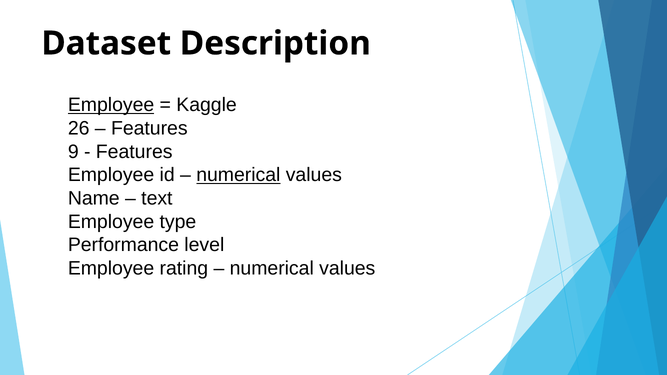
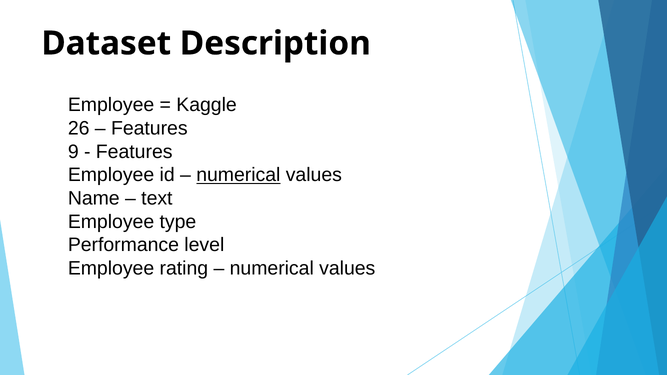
Employee underline: present -> none (111, 105)
